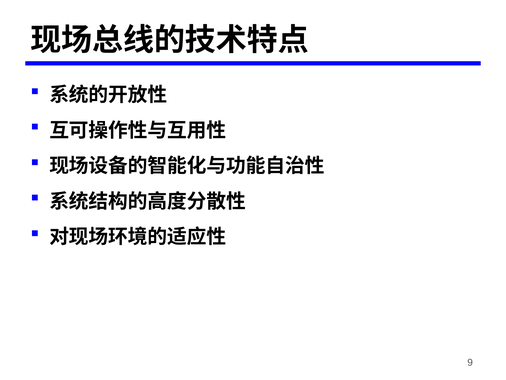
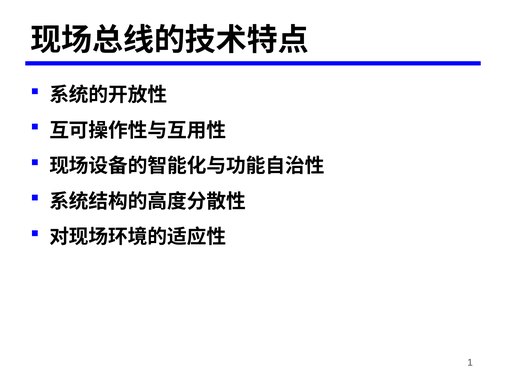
9: 9 -> 1 (470, 362)
